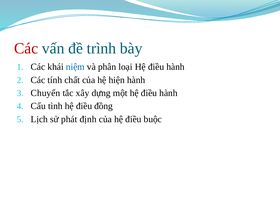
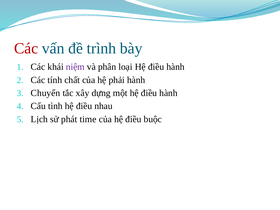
niệm colour: blue -> purple (75, 67)
hiện: hiện -> phải (117, 80)
đồng: đồng -> nhau (104, 106)
định: định -> time (88, 119)
